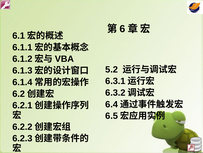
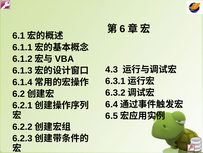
5.2: 5.2 -> 4.3 (112, 69)
